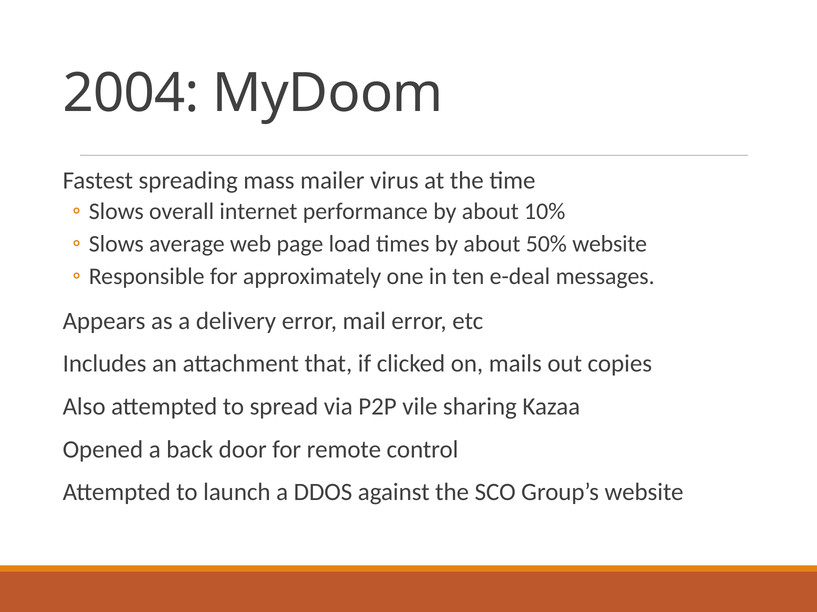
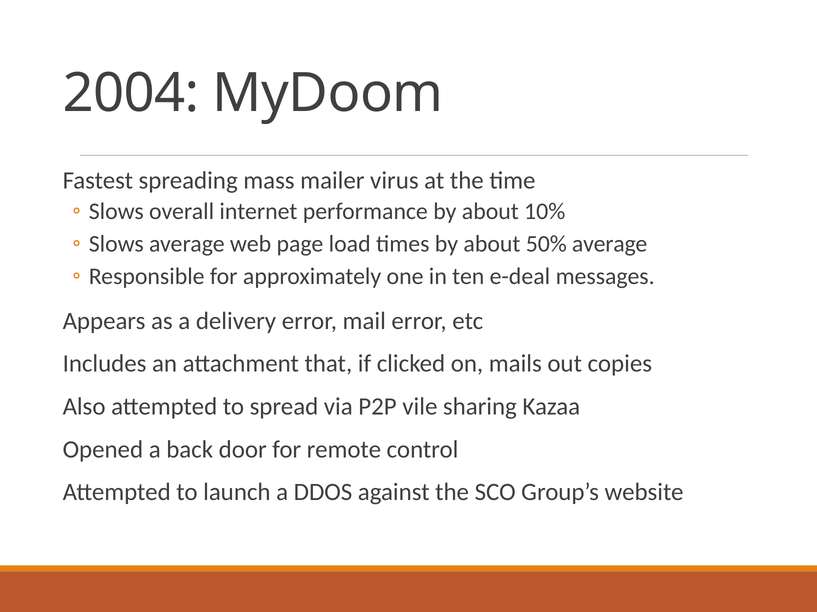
50% website: website -> average (610, 244)
